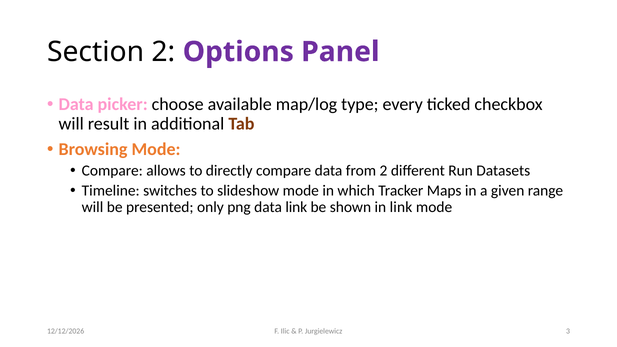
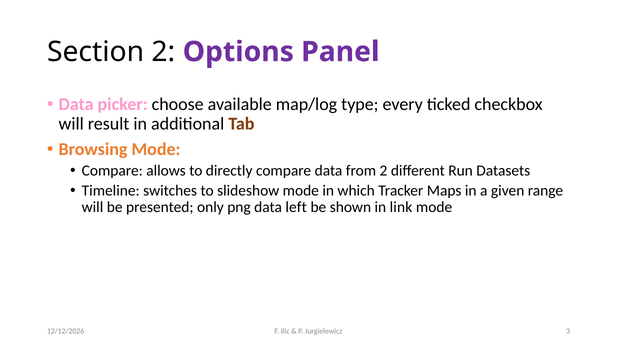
data link: link -> left (296, 207)
